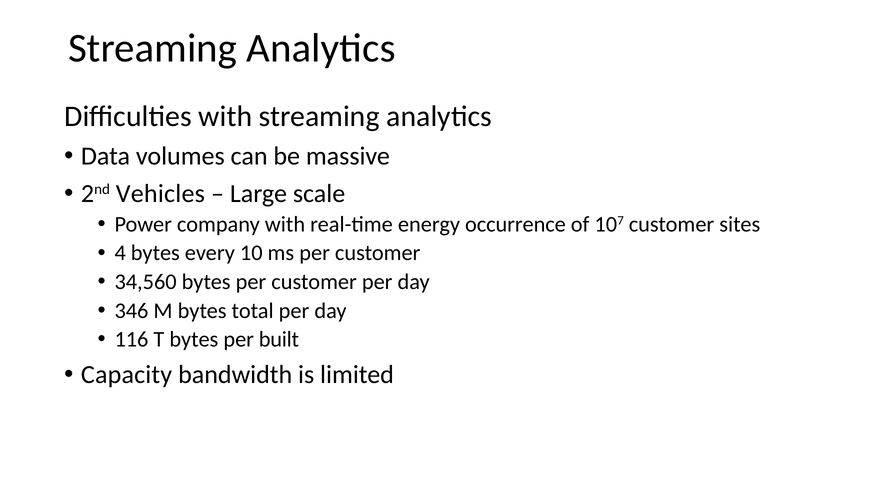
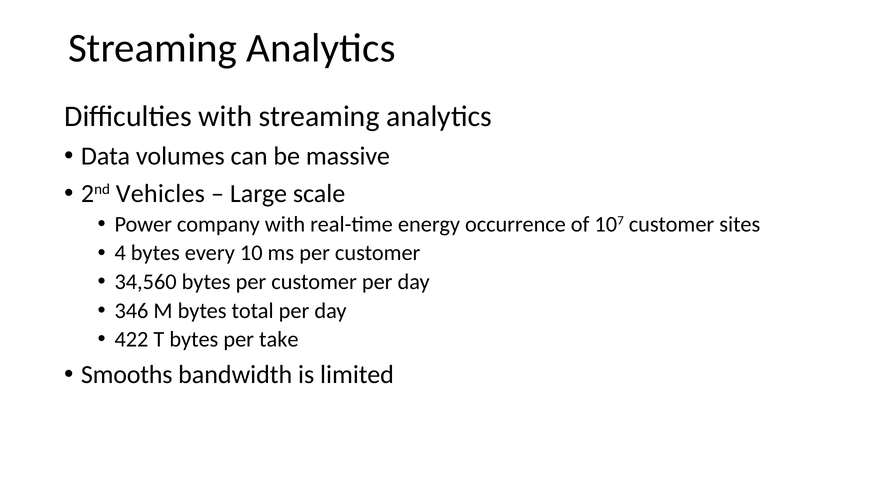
116: 116 -> 422 (131, 339)
built: built -> take (279, 339)
Capacity: Capacity -> Smooths (127, 375)
